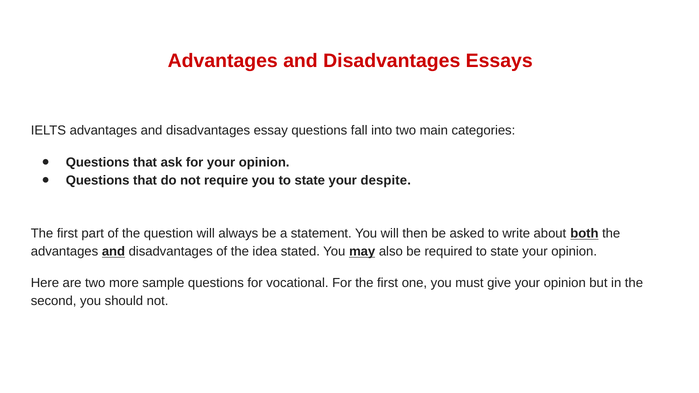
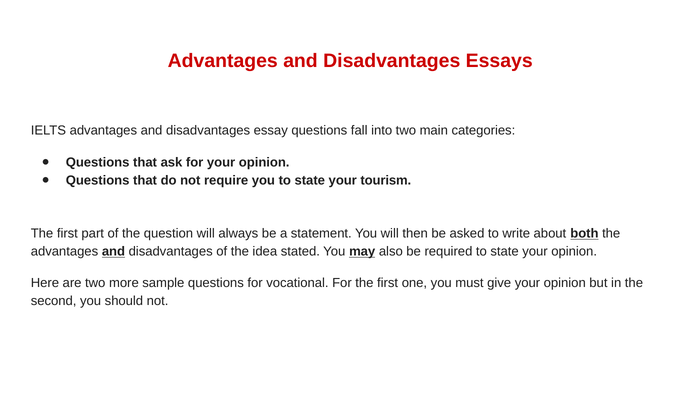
despite: despite -> tourism (386, 180)
